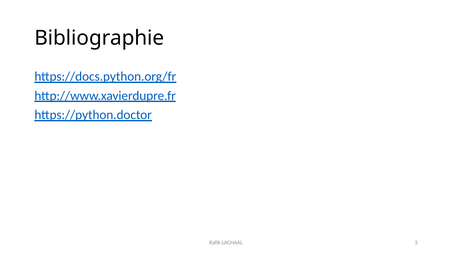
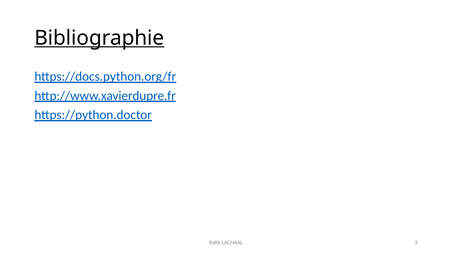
Bibliographie underline: none -> present (99, 38)
